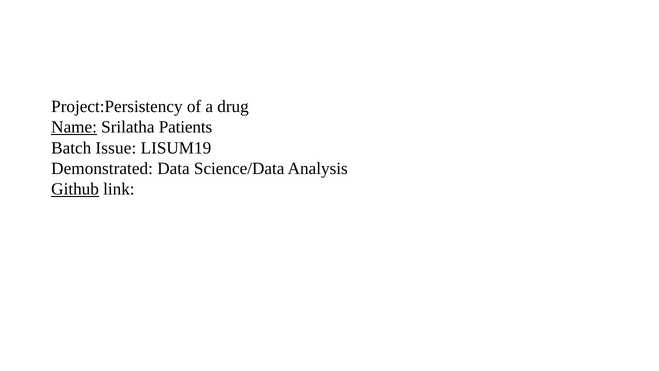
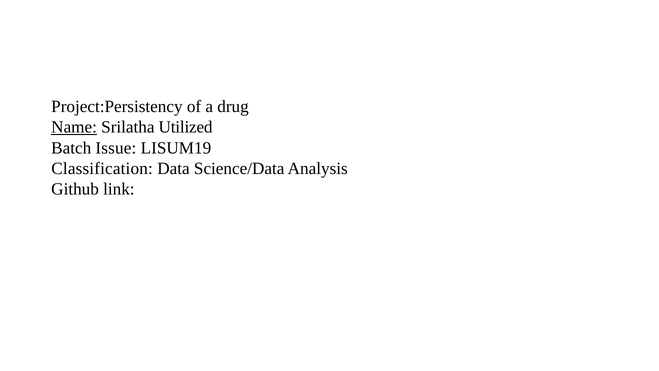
Patients: Patients -> Utilized (186, 127)
Demonstrated: Demonstrated -> Classification (102, 168)
Github underline: present -> none (75, 189)
